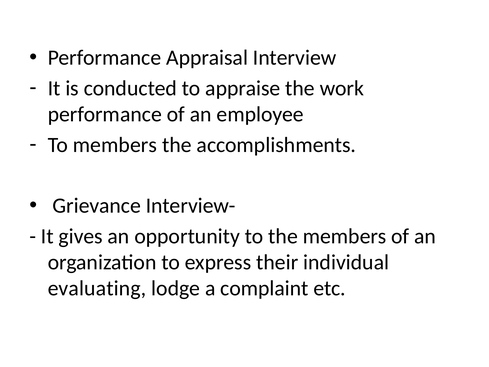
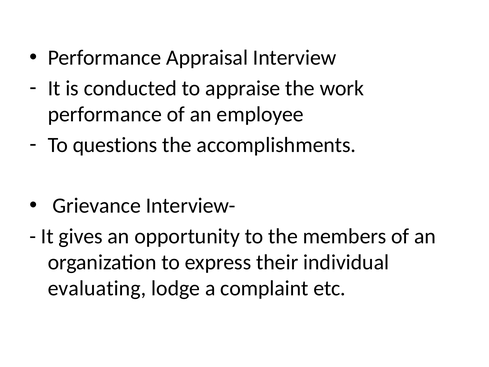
To members: members -> questions (115, 145)
